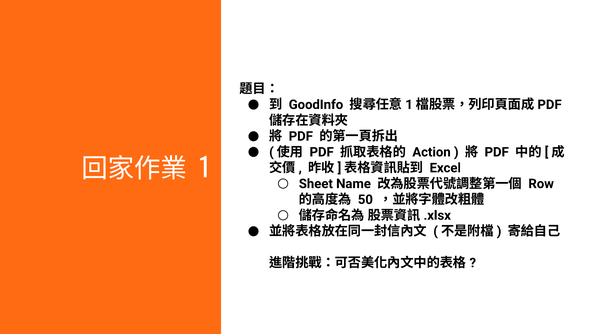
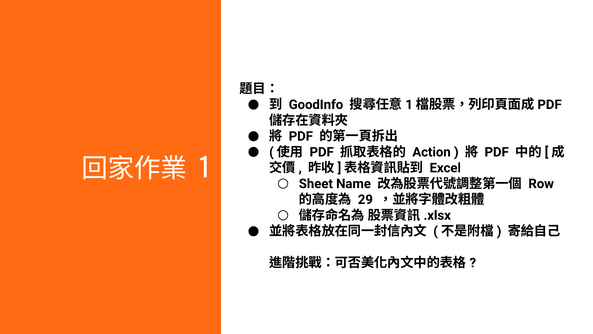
50: 50 -> 29 (365, 199)
